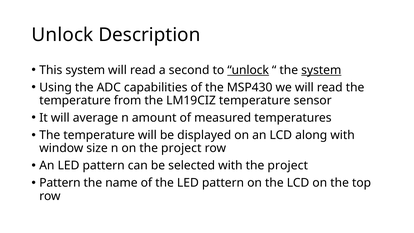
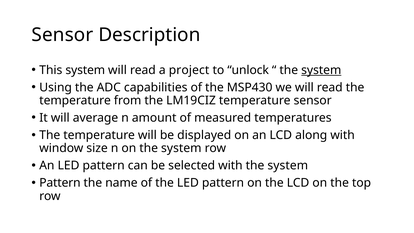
Unlock: Unlock -> Sensor (62, 35)
second: second -> project (189, 70)
unlock underline: present -> none (248, 70)
on the project: project -> system (181, 148)
with the project: project -> system (288, 166)
